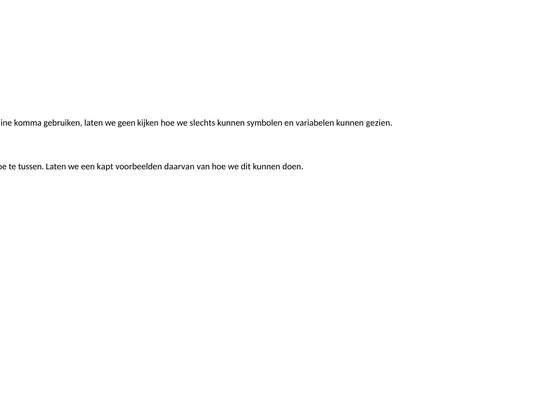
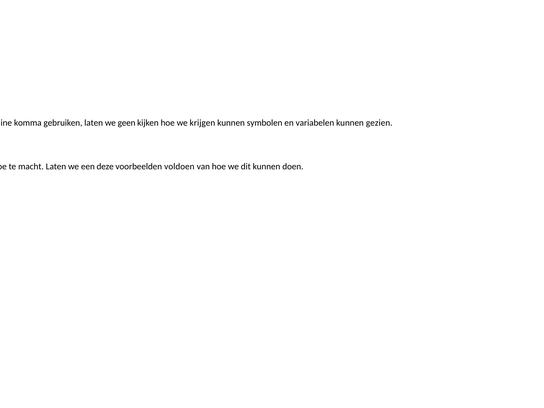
slechts: slechts -> krijgen (202, 123)
tussen: tussen -> macht (31, 166)
kapt: kapt -> deze (105, 166)
daarvan: daarvan -> voldoen (179, 166)
